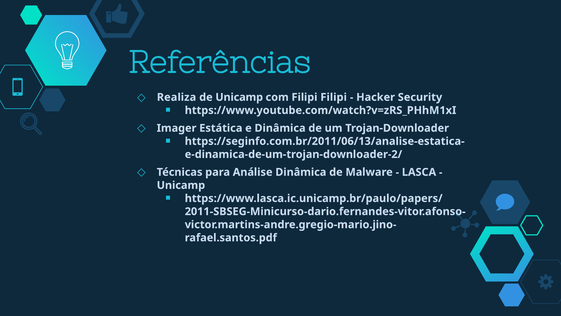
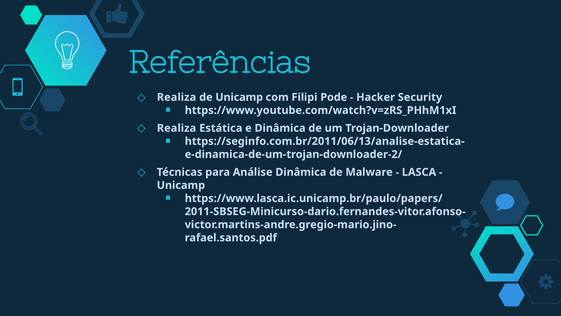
Filipi Filipi: Filipi -> Pode (334, 97)
Imager: Imager -> Realiza (177, 128)
